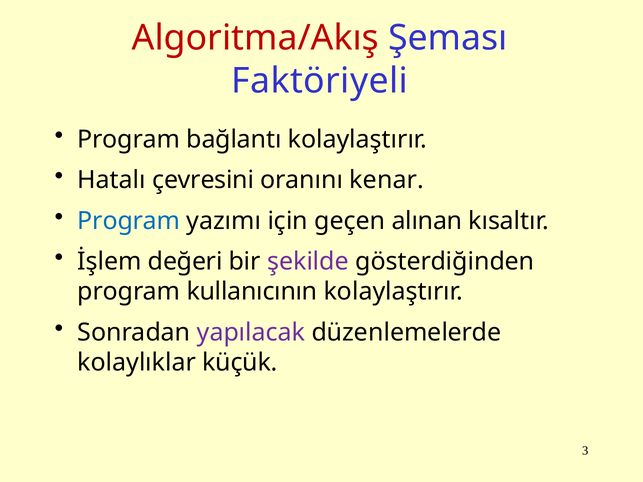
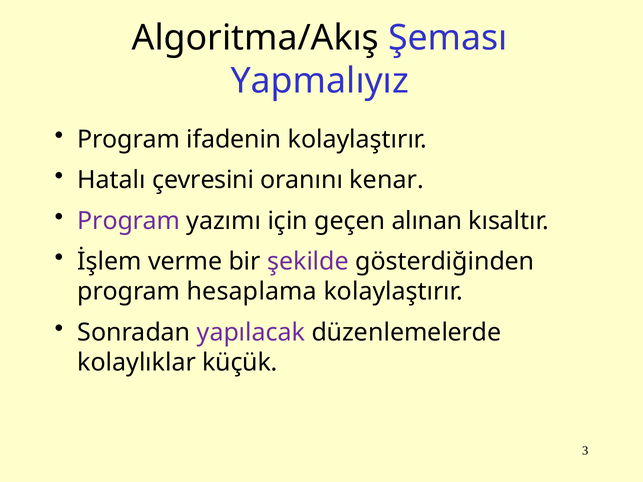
Algoritma/Akış colour: red -> black (255, 38)
Faktöriyeli: Faktöriyeli -> Yapmalıyız (320, 81)
bağlantı: bağlantı -> ifadenin (234, 140)
Program colour: blue -> purple (129, 221)
değeri: değeri -> verme (185, 262)
kullanıcının: kullanıcının -> hesaplama (252, 292)
